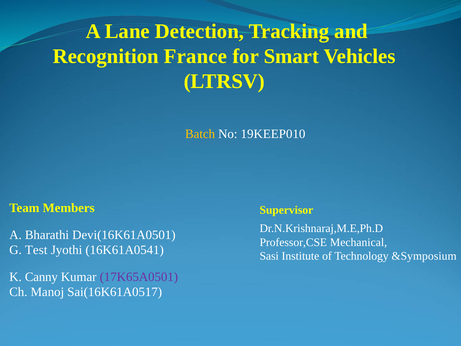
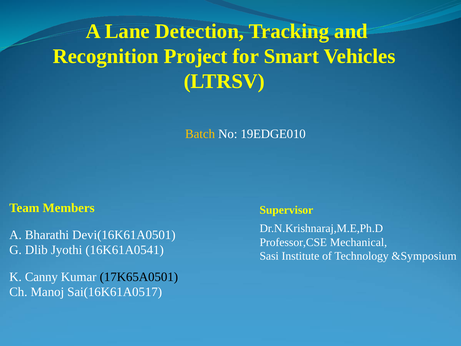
France: France -> Project (196, 56)
19KEEP010: 19KEEP010 -> 19EDGE010 (273, 134)
Test: Test -> Dlib (36, 250)
17K65A0501 colour: purple -> black (139, 277)
